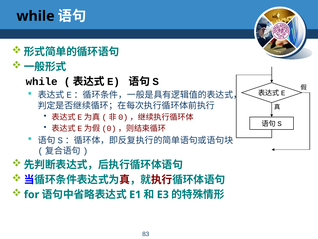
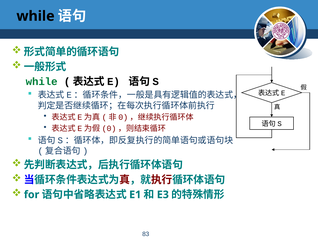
while colour: black -> green (42, 82)
